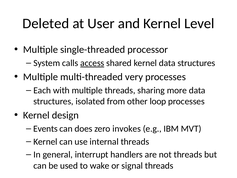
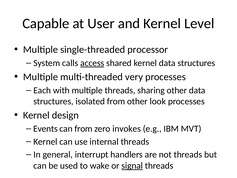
Deleted: Deleted -> Capable (46, 23)
sharing more: more -> other (177, 90)
loop: loop -> look (158, 101)
can does: does -> from (83, 129)
signal underline: none -> present (132, 165)
